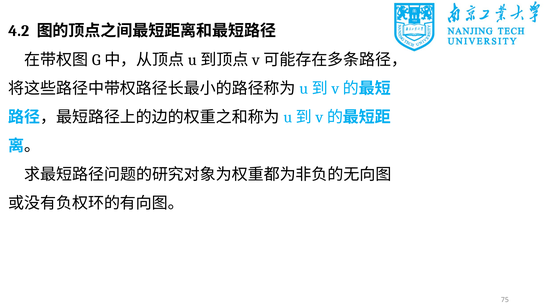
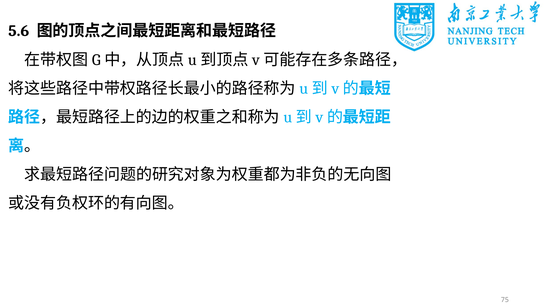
4.2: 4.2 -> 5.6 (19, 31)
